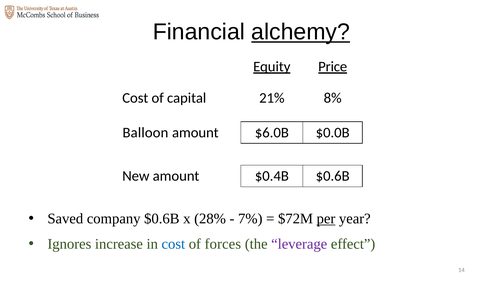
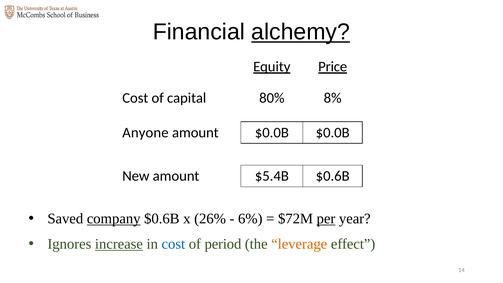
21%: 21% -> 80% (272, 98)
Balloon: Balloon -> Anyone (145, 133)
amount $6.0B: $6.0B -> $0.0B (272, 133)
$0.4B: $0.4B -> $5.4B (272, 176)
company underline: none -> present (114, 219)
28%: 28% -> 26% (210, 219)
7%: 7% -> 6% (250, 219)
increase underline: none -> present (119, 244)
forces: forces -> period (223, 244)
leverage colour: purple -> orange (299, 244)
